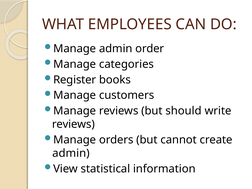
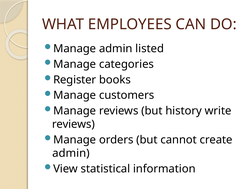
order: order -> listed (150, 49)
should: should -> history (184, 111)
